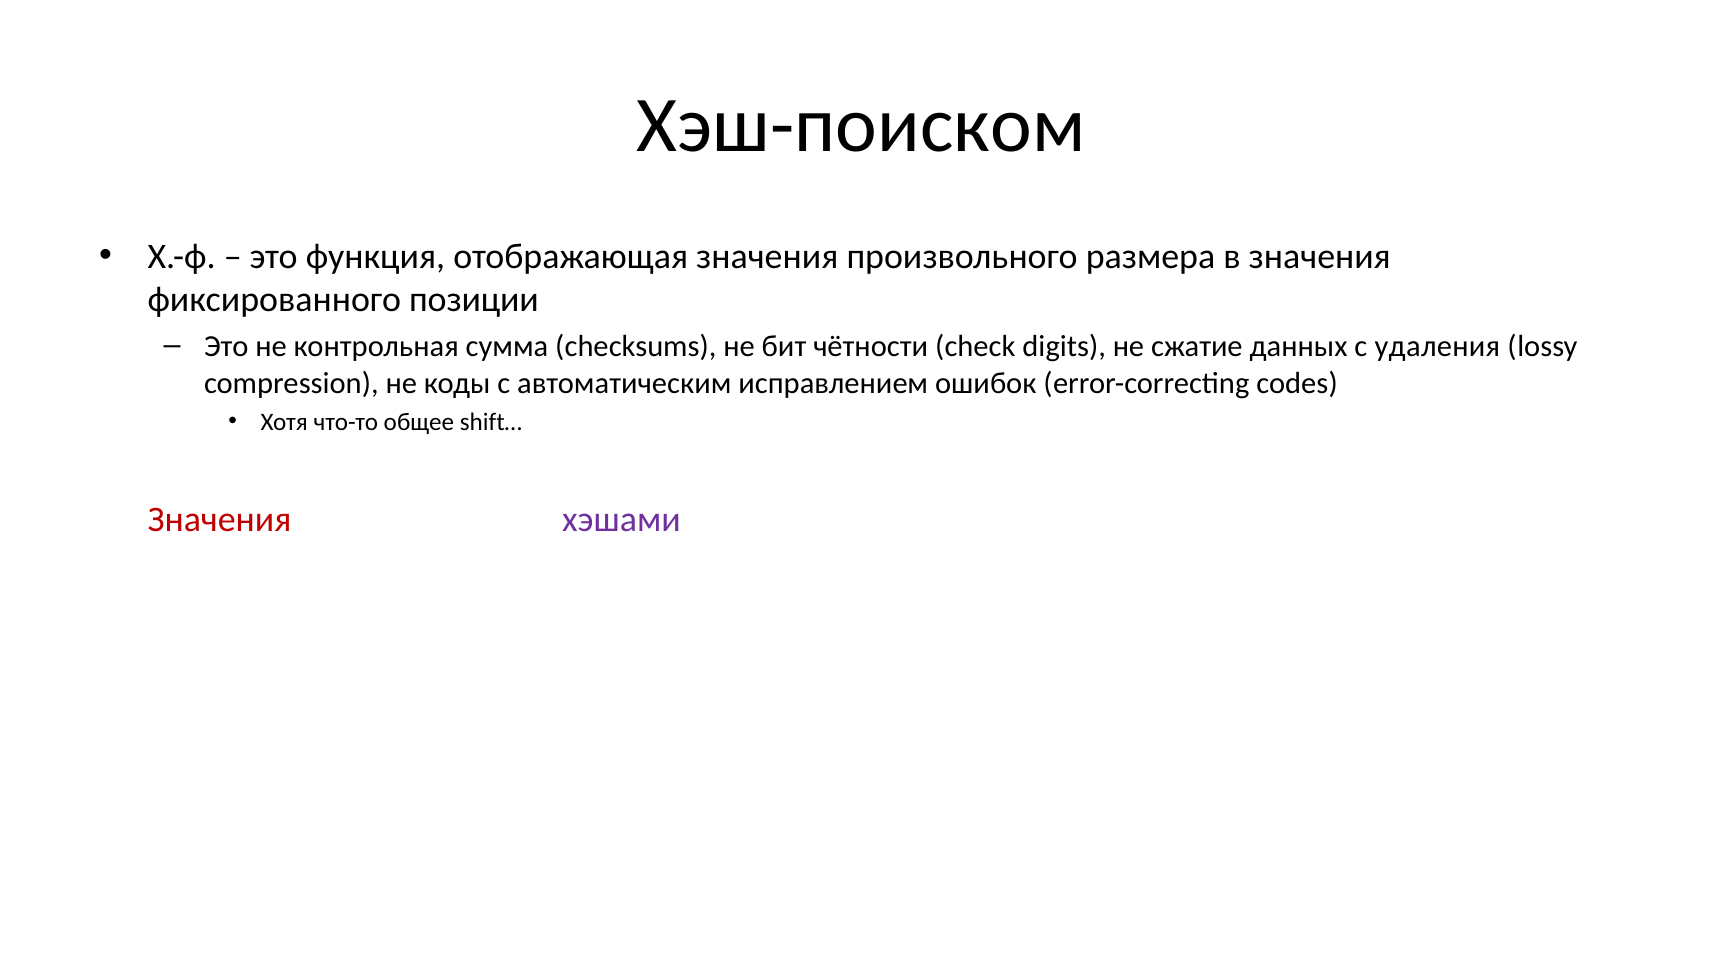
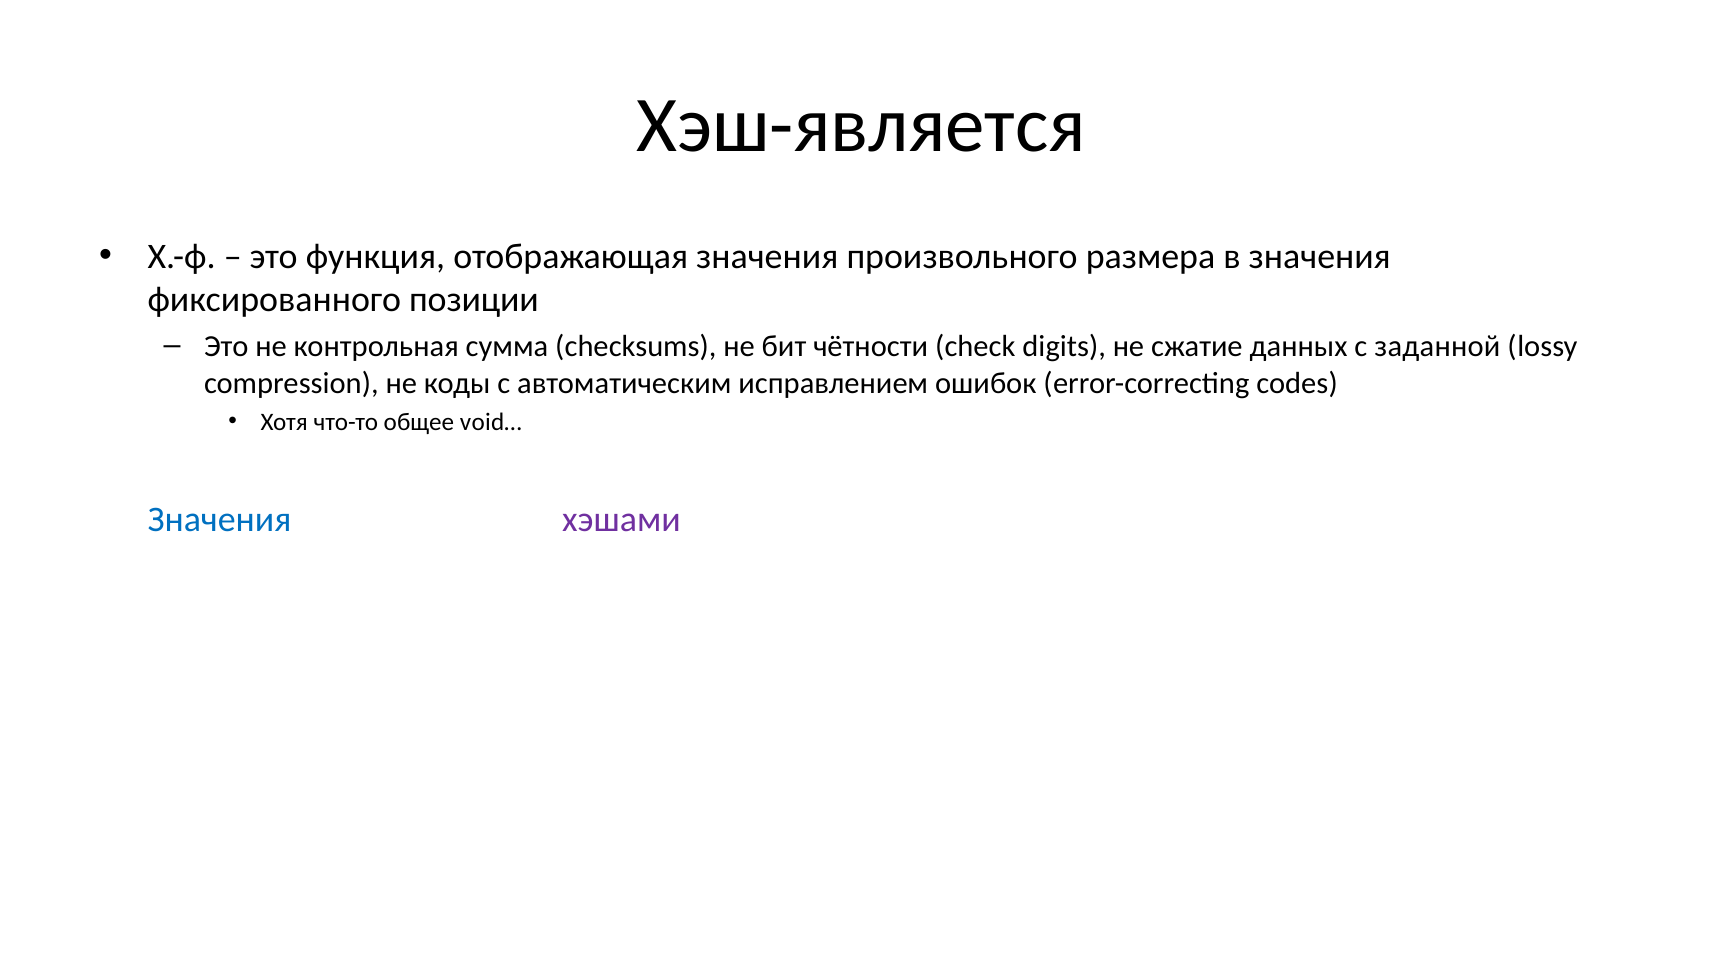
Хэш-поиском: Хэш-поиском -> Хэш-является (861, 125)
удаления: удаления -> заданной (1437, 346)
shift…: shift… -> void… (491, 422)
Значения colour: red -> blue (219, 519)
